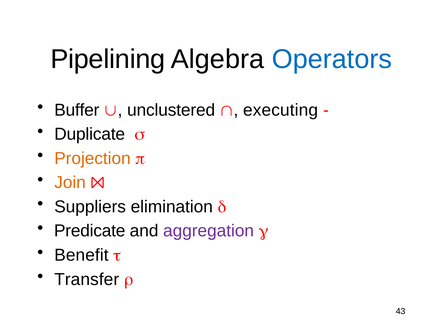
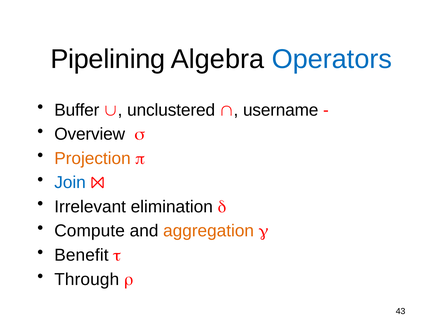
executing: executing -> username (281, 110)
Duplicate: Duplicate -> Overview (90, 134)
Join colour: orange -> blue (70, 182)
Suppliers: Suppliers -> Irrelevant (90, 206)
Predicate: Predicate -> Compute (90, 230)
aggregation colour: purple -> orange (209, 230)
Transfer: Transfer -> Through (87, 279)
